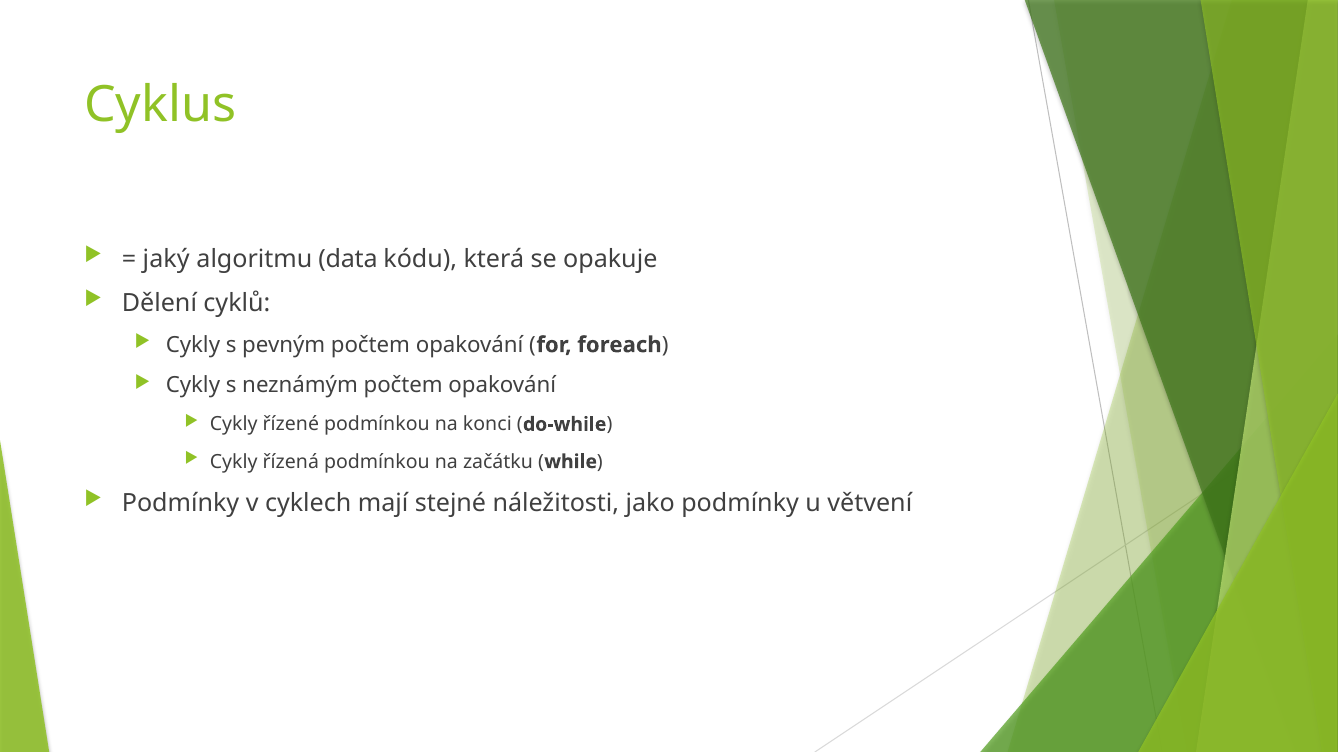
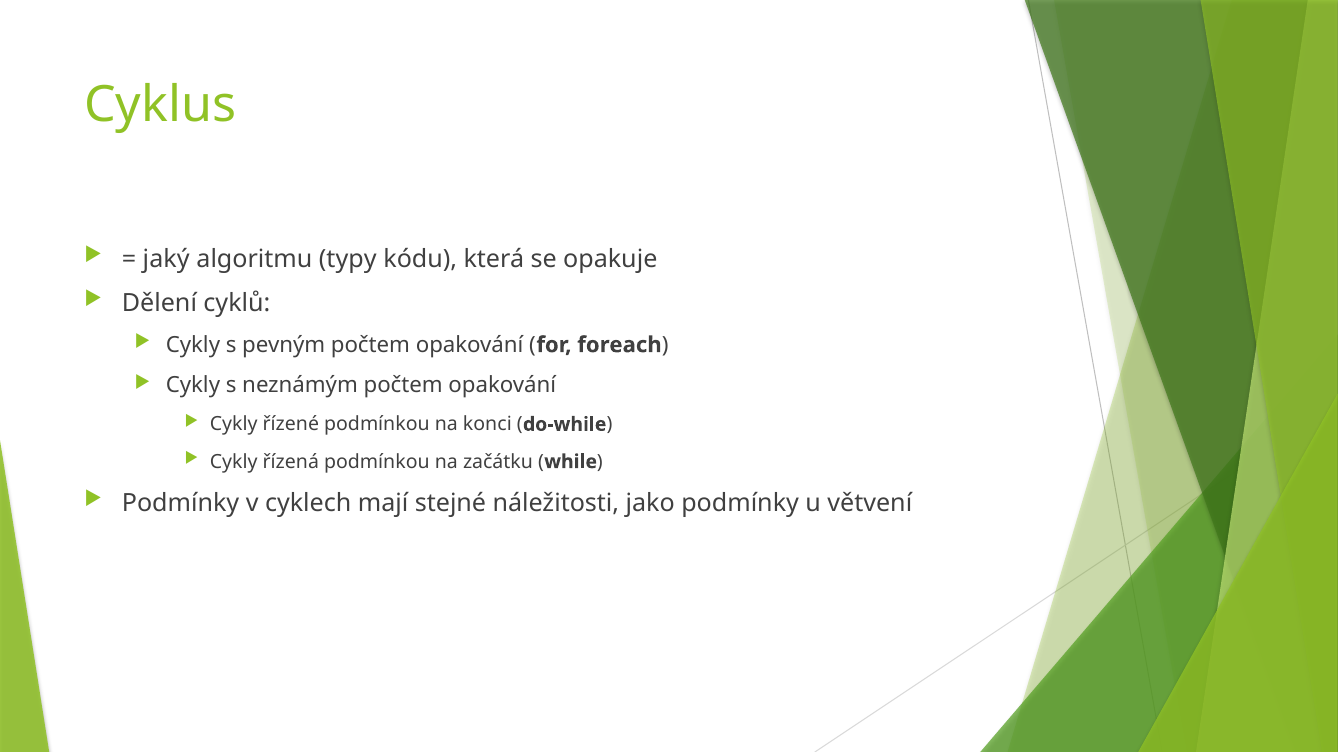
data: data -> typy (348, 259)
